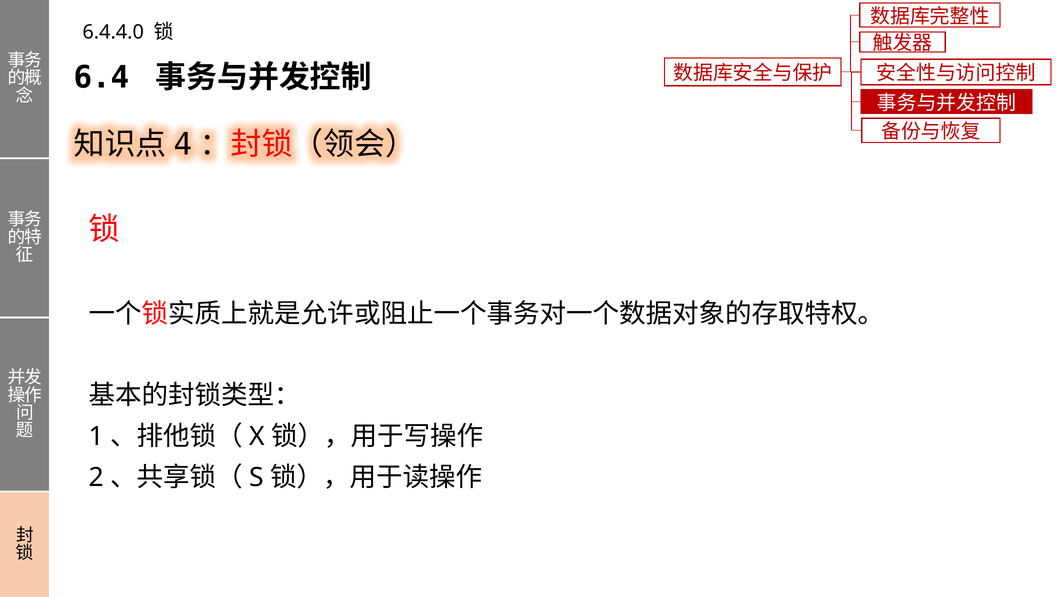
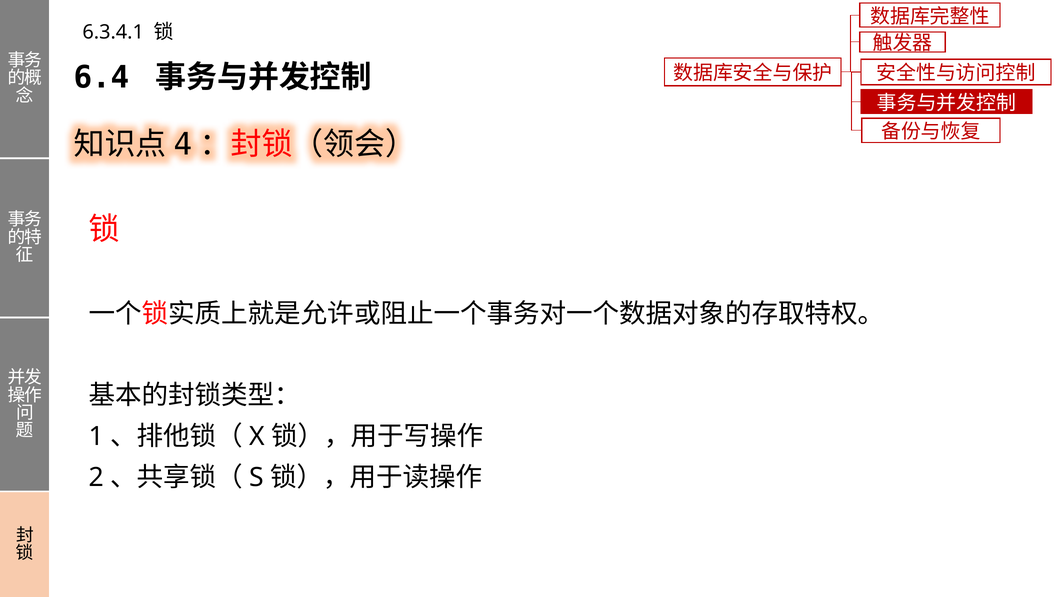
6.4.4.0: 6.4.4.0 -> 6.3.4.1 (113, 32)
